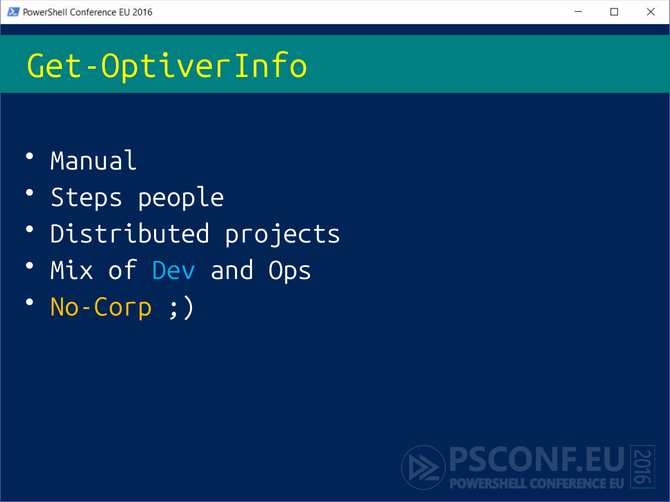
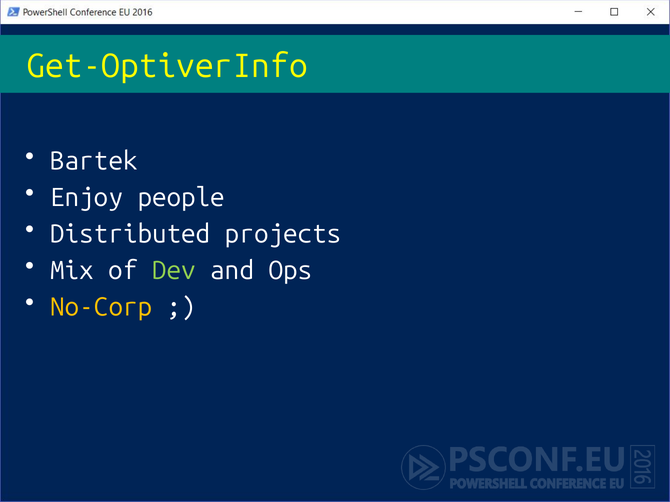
Manual: Manual -> Bartek (94, 161)
Steps: Steps -> Enjoy (87, 198)
Dev colour: light blue -> light green (174, 271)
